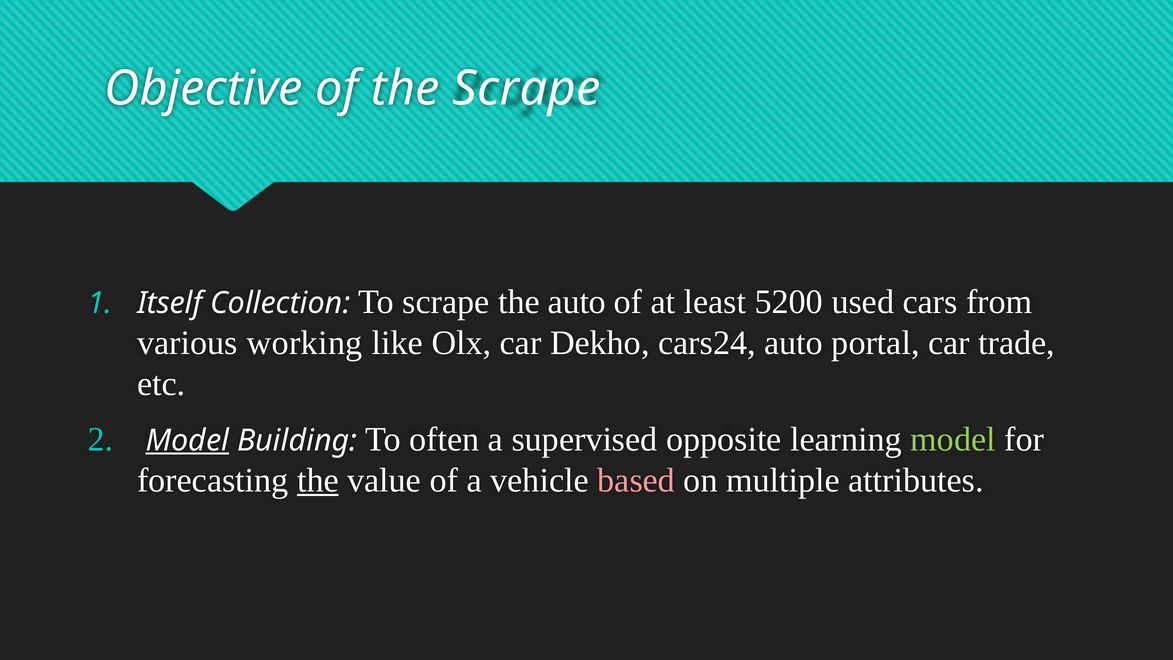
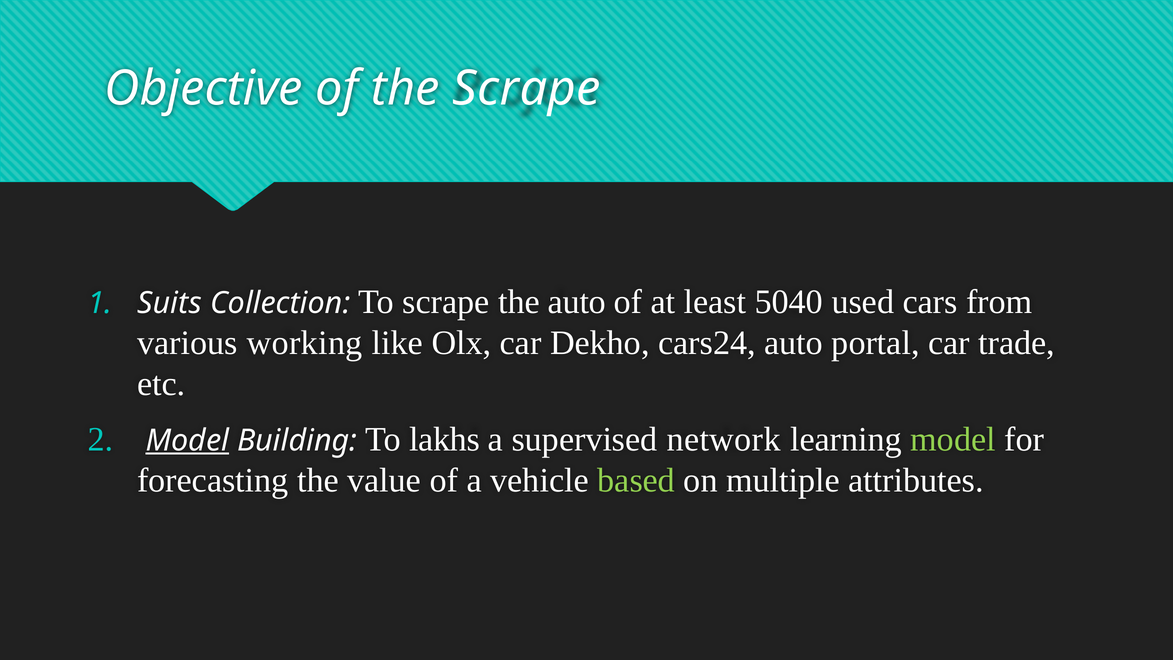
Itself: Itself -> Suits (169, 303)
5200: 5200 -> 5040 (789, 302)
often: often -> lakhs (445, 439)
opposite: opposite -> network (724, 439)
the underline: present -> none (318, 480)
based colour: pink -> light green (636, 480)
